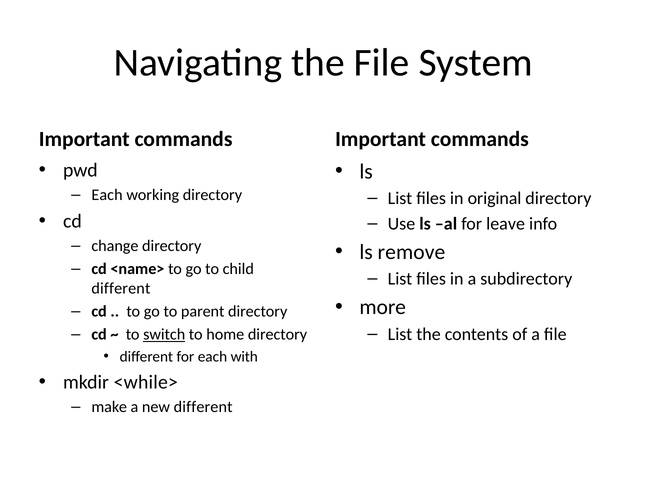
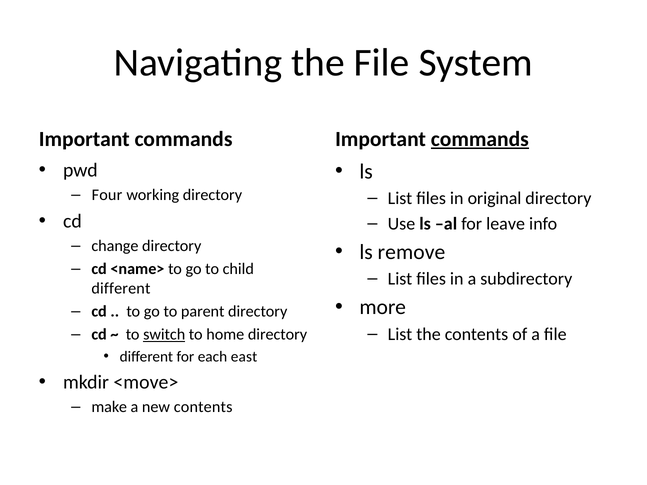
commands underline: none -> present (480, 139)
Each: Each -> Four (107, 195)
with: with -> east (244, 357)
<while>: <while> -> <move> (146, 382)
new different: different -> contents (203, 407)
